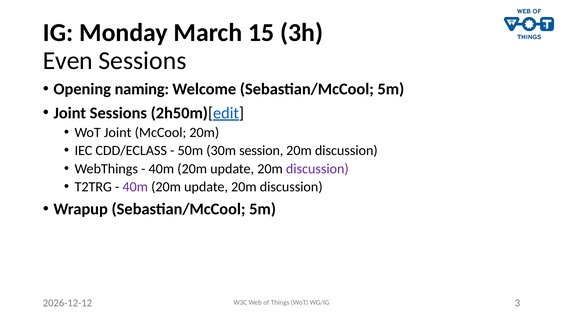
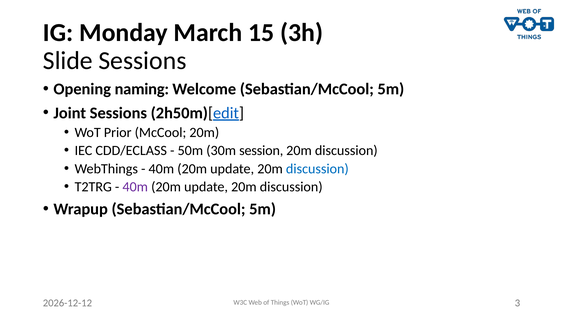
Even: Even -> Slide (68, 61)
WoT Joint: Joint -> Prior (118, 132)
discussion colour: purple -> blue (317, 169)
